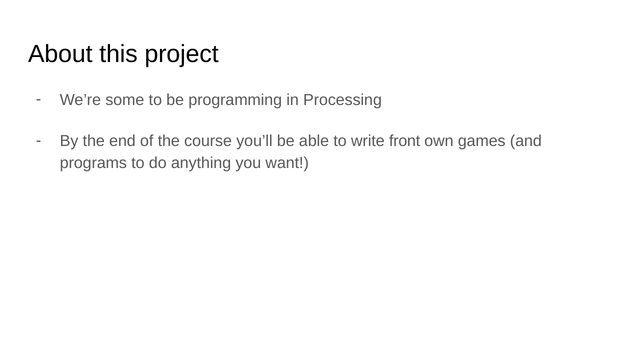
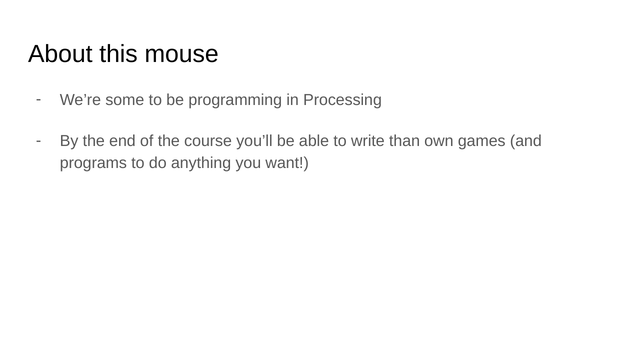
project: project -> mouse (182, 54)
front: front -> than (405, 141)
